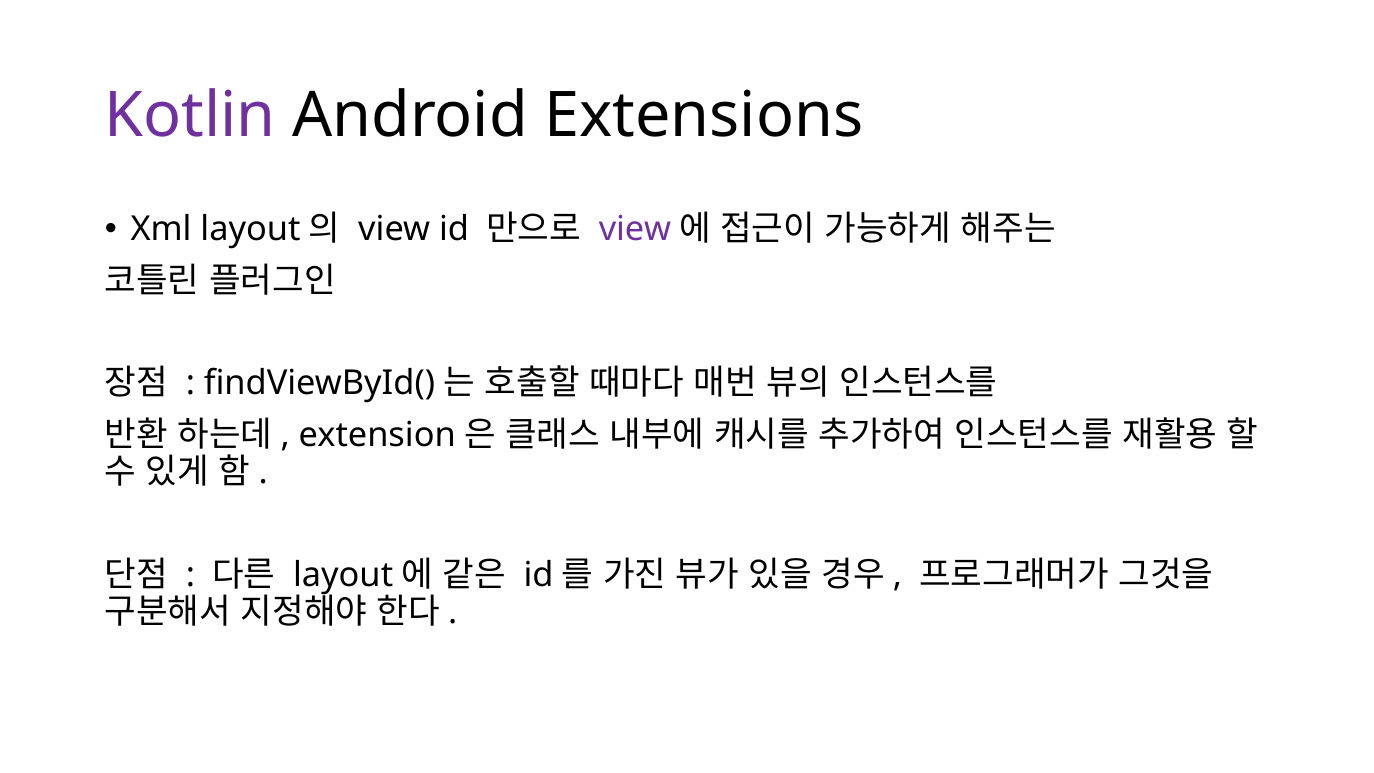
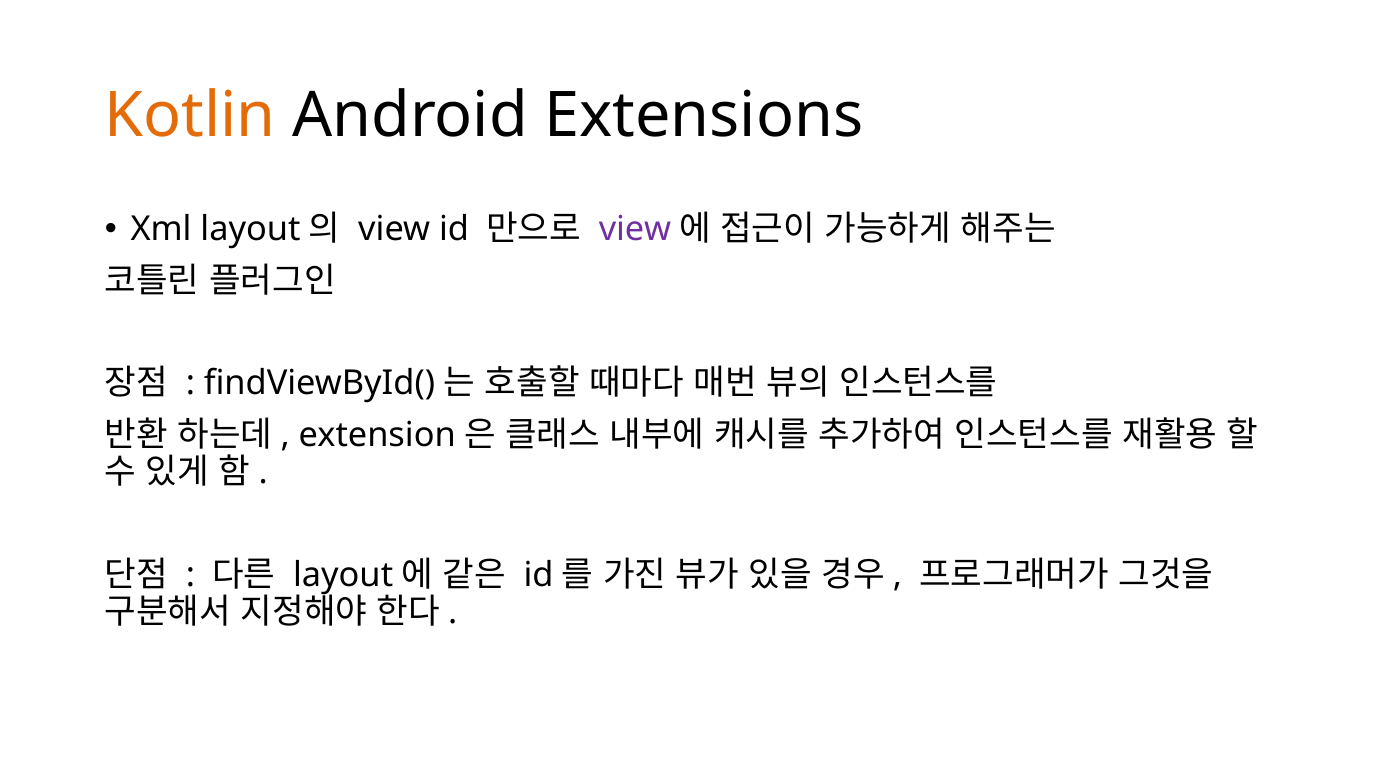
Kotlin colour: purple -> orange (190, 115)
